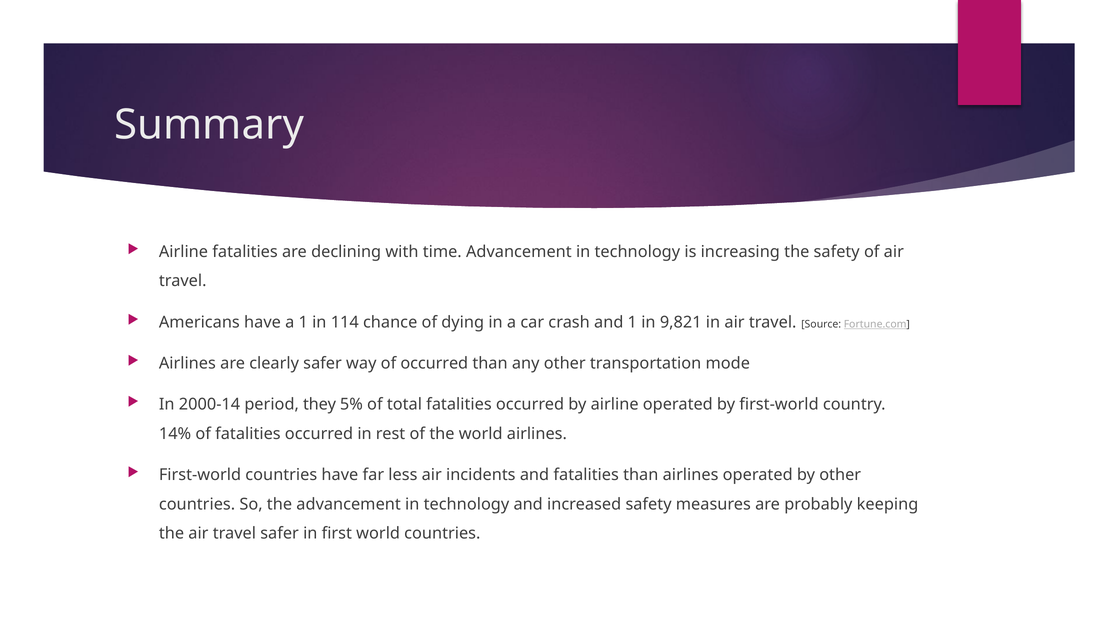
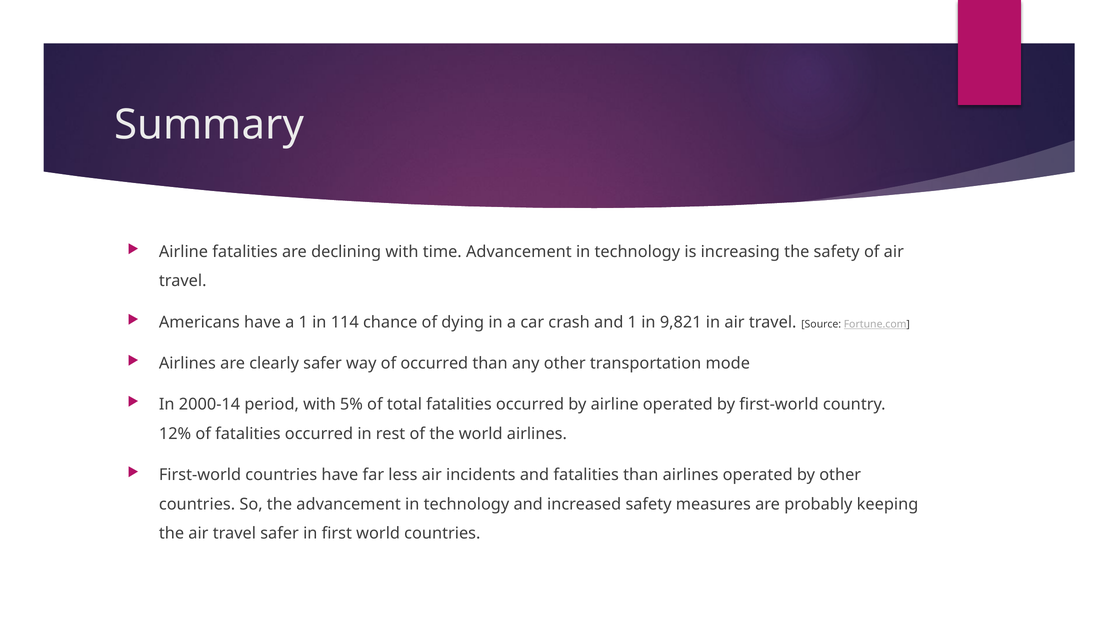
period they: they -> with (319, 404)
14%: 14% -> 12% (175, 433)
